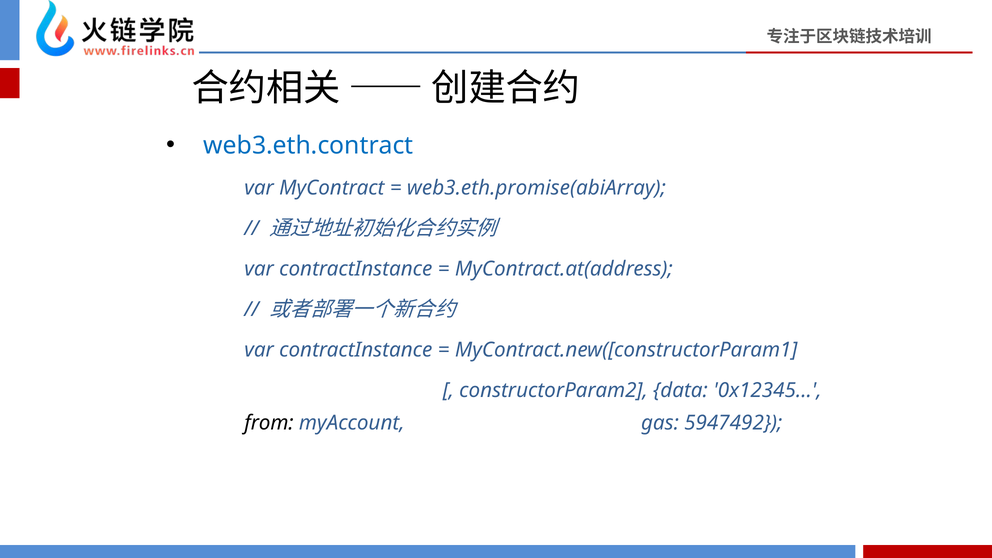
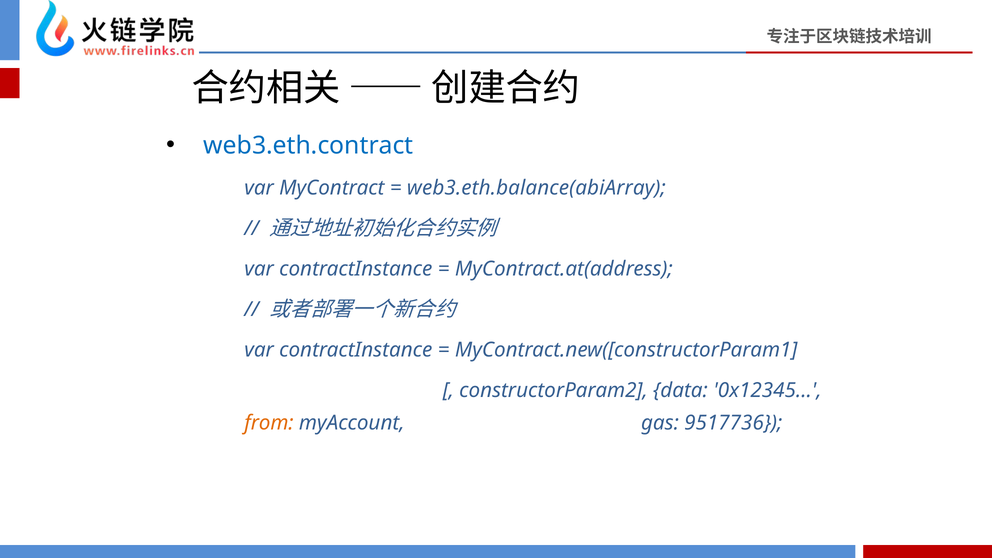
web3.eth.promise(abiArray: web3.eth.promise(abiArray -> web3.eth.balance(abiArray (536, 188)
from colour: black -> orange (269, 423)
5947492: 5947492 -> 9517736 (733, 423)
